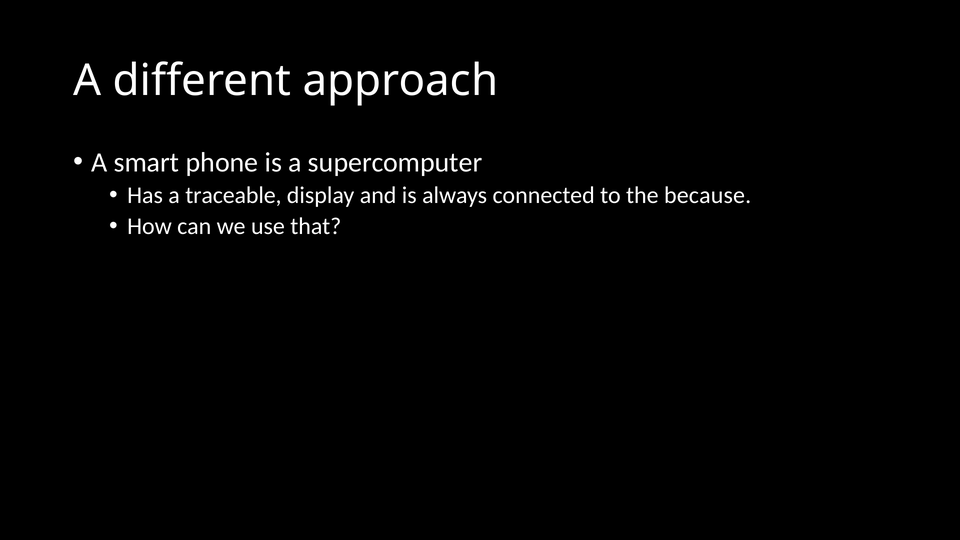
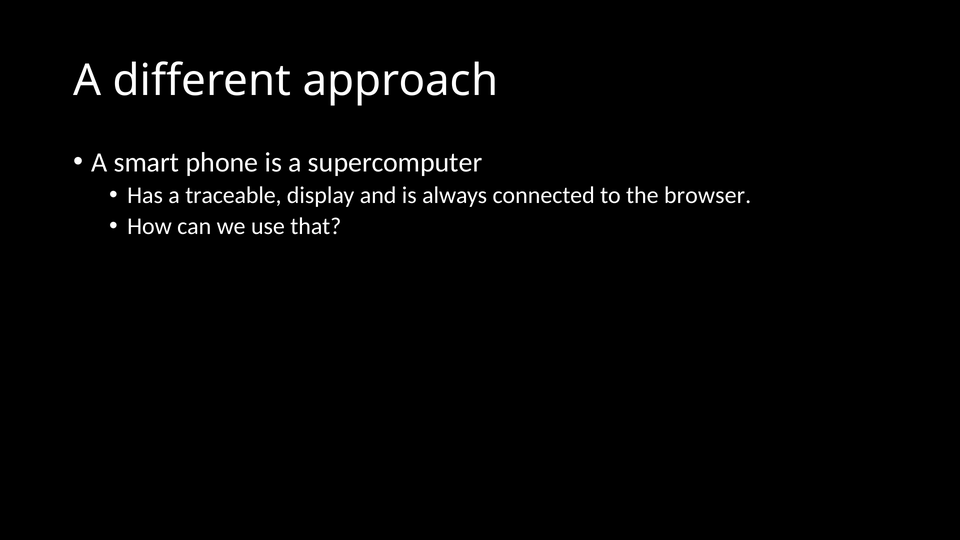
because: because -> browser (708, 195)
